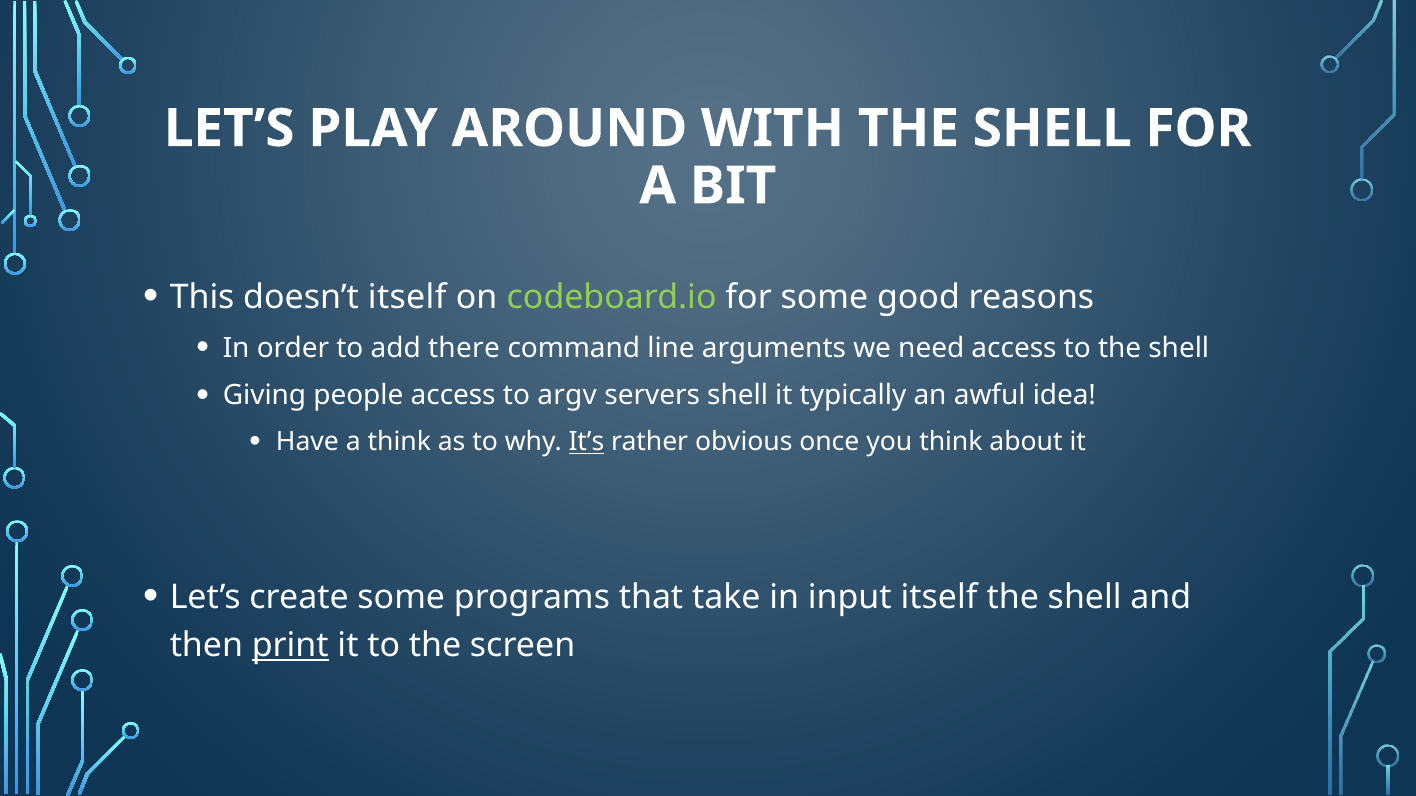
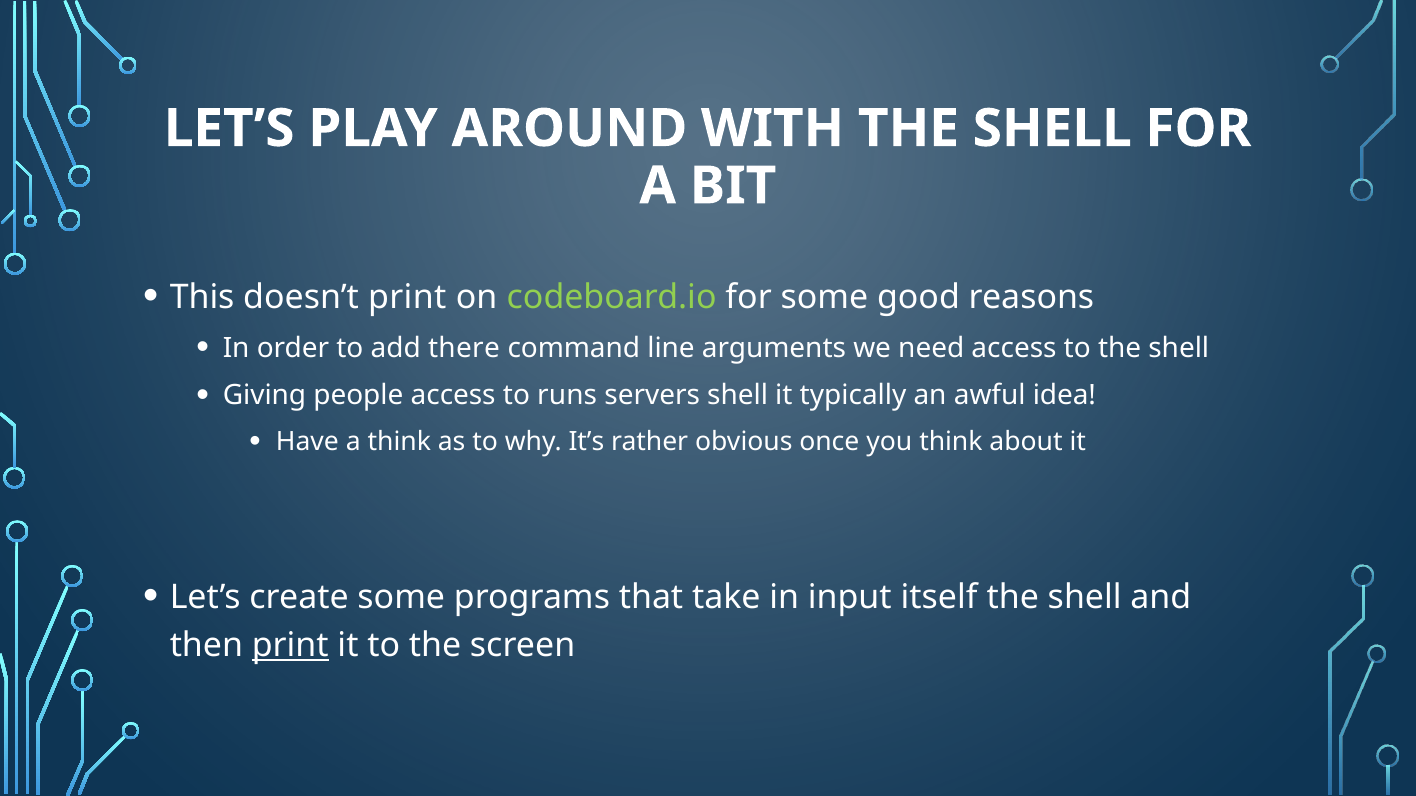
doesn’t itself: itself -> print (407, 297)
argv: argv -> runs (567, 396)
It’s underline: present -> none (586, 442)
